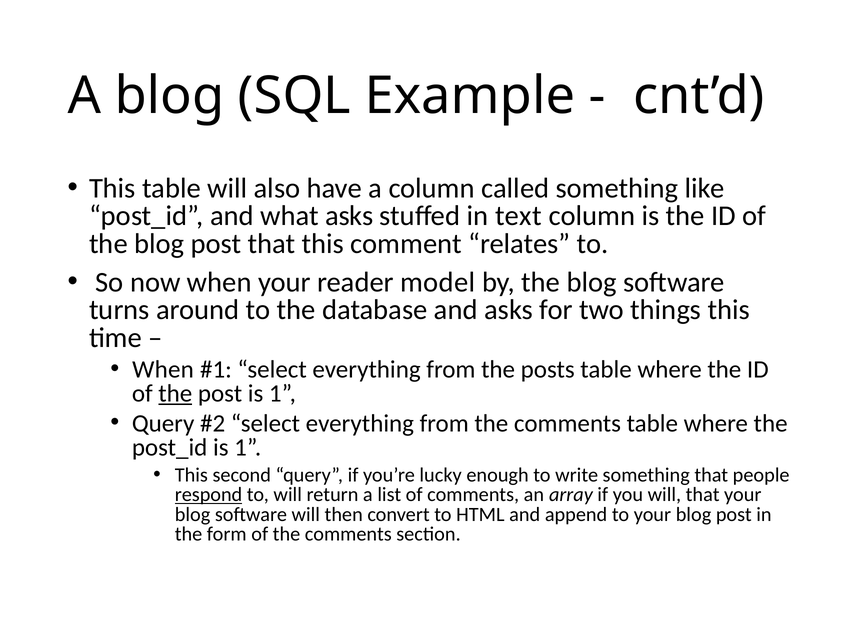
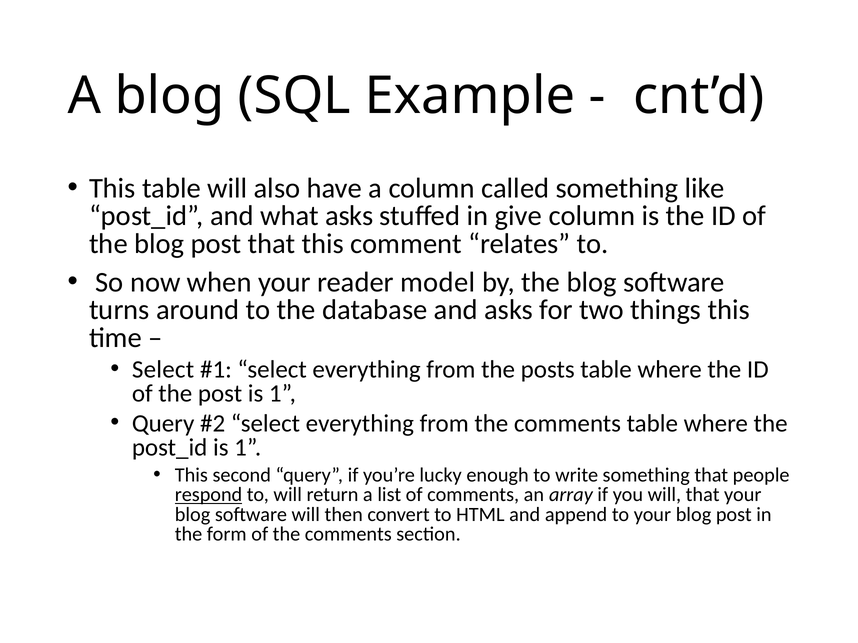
text: text -> give (518, 216)
When: When -> Select (163, 370)
the underline: present -> none (175, 394)
